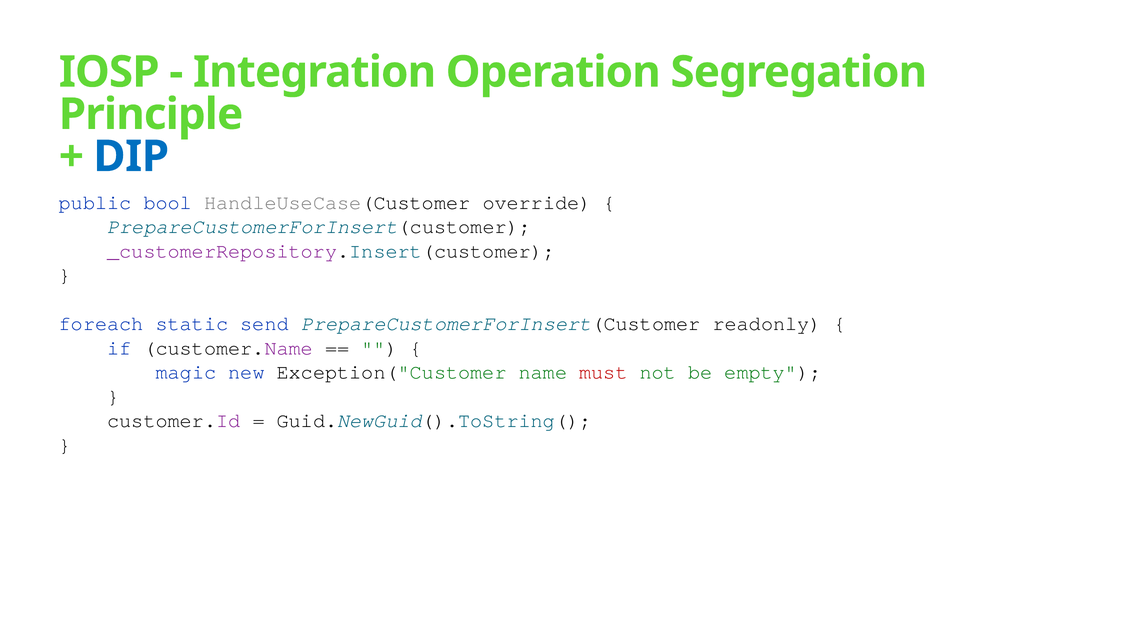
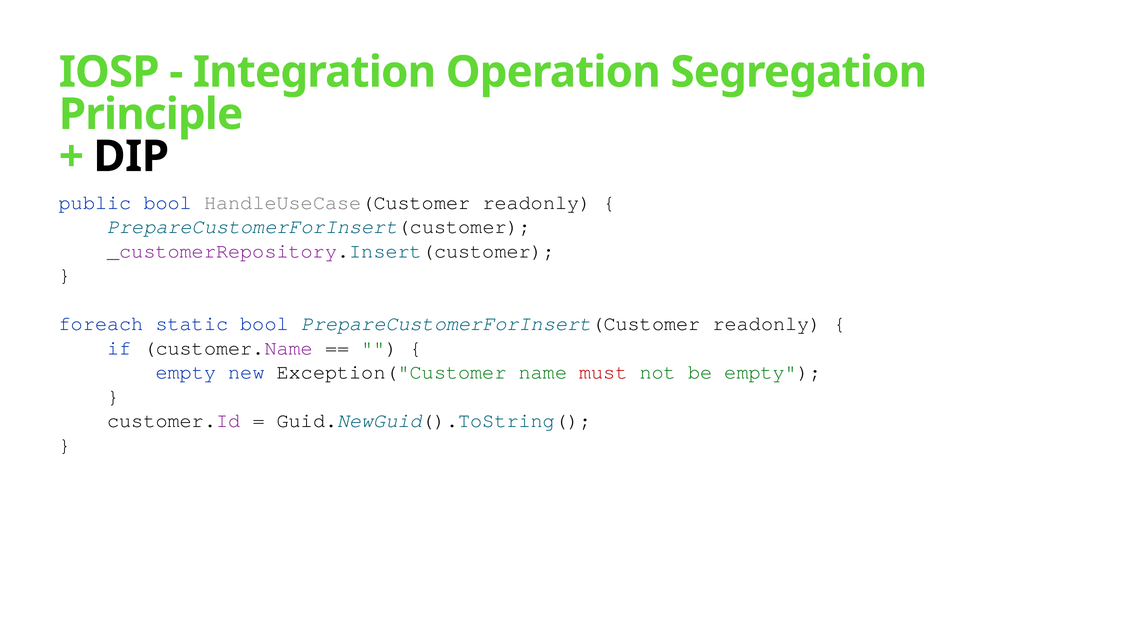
DIP colour: blue -> black (131, 157)
HandleUseCase(Customer override: override -> readonly (537, 203)
static send: send -> bool (265, 324)
magic: magic -> empty (186, 372)
